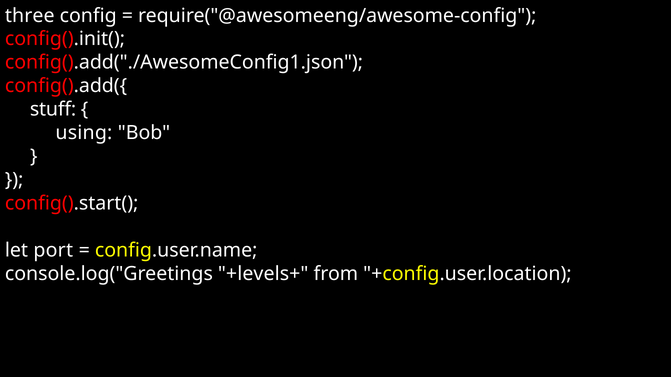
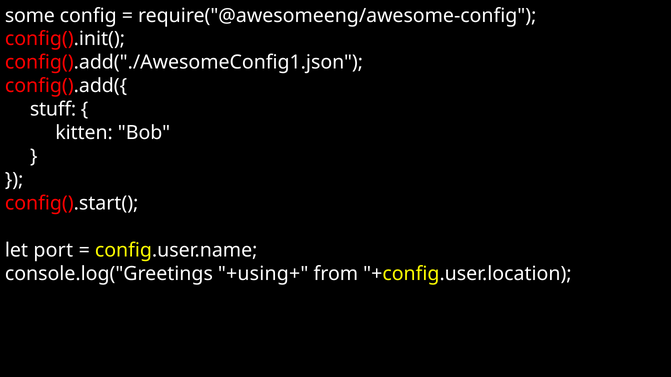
three: three -> some (30, 16)
using: using -> kitten (84, 133)
+levels+: +levels+ -> +using+ (263, 274)
